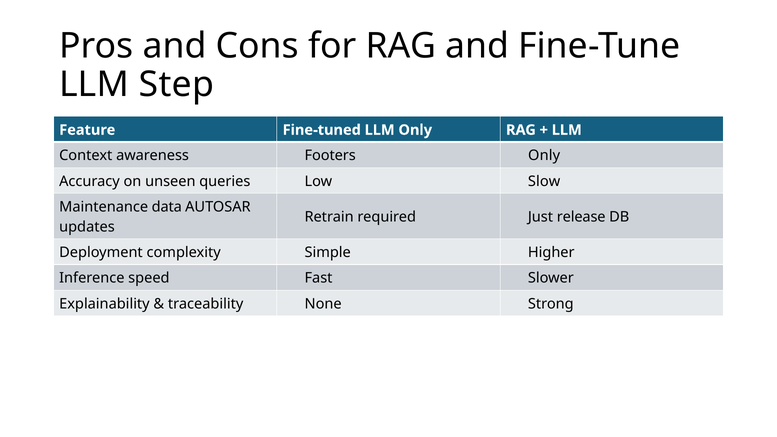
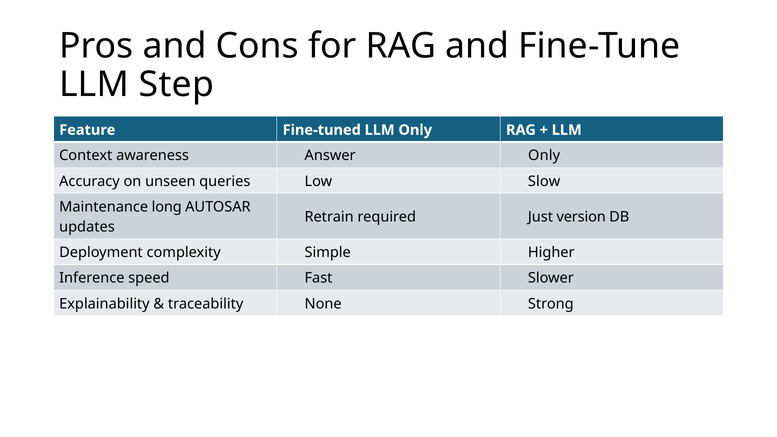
Footers: Footers -> Answer (330, 156)
data: data -> long (167, 207)
release: release -> version (581, 217)
